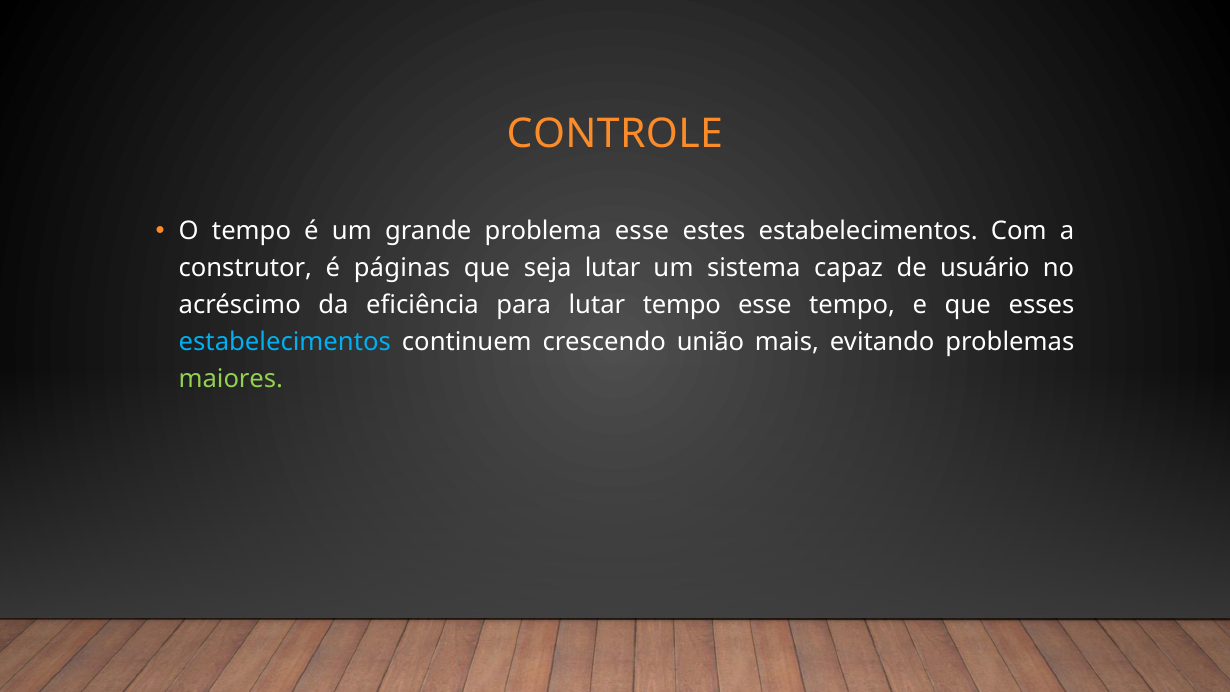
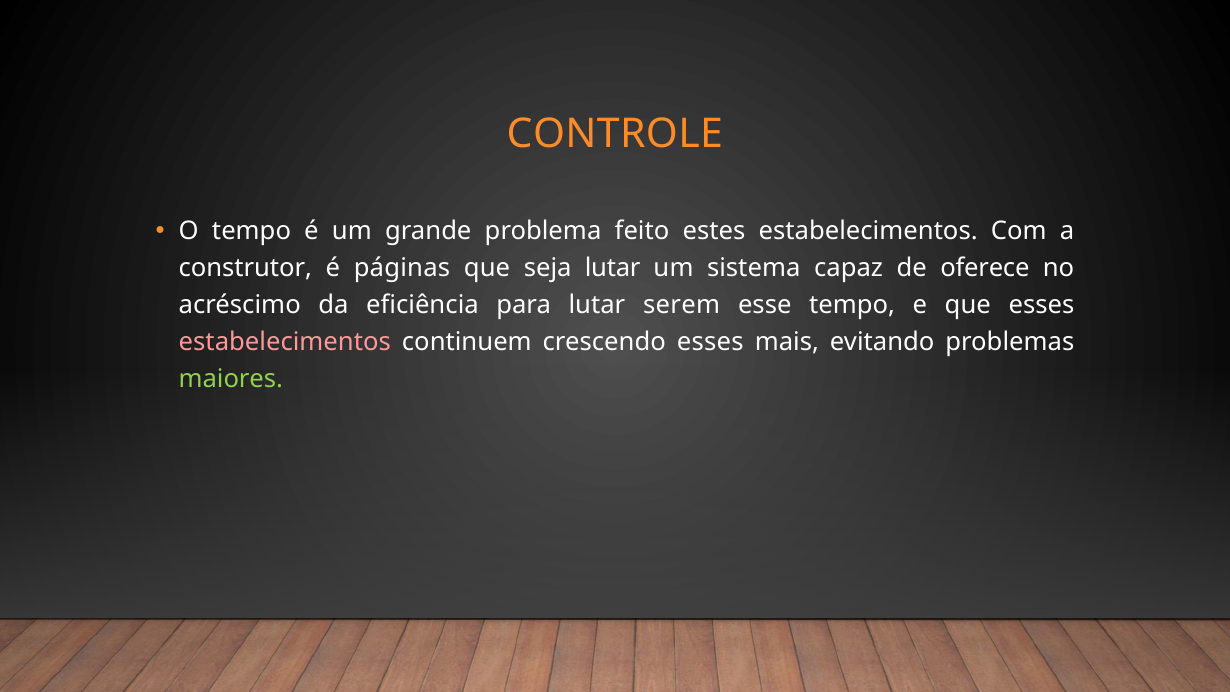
problema esse: esse -> feito (642, 231)
usuário: usuário -> oferece (985, 268)
lutar tempo: tempo -> serem (682, 305)
estabelecimentos colour: light blue -> pink (285, 342)
crescendo união: união -> esses (710, 342)
